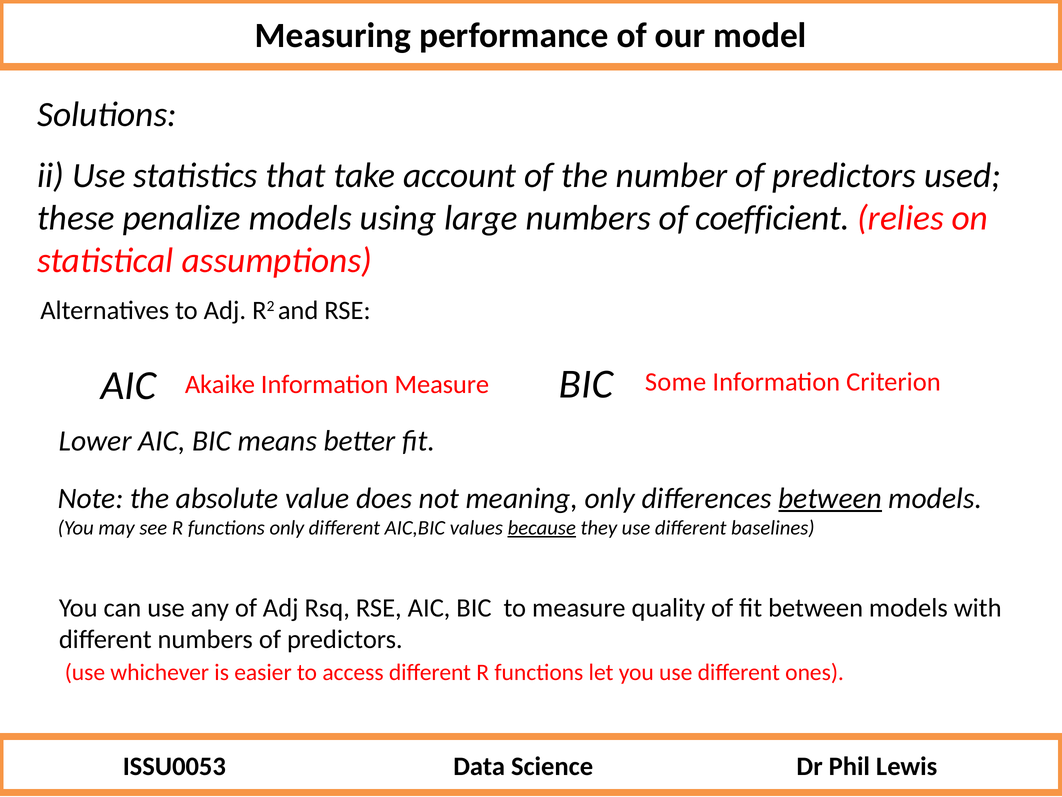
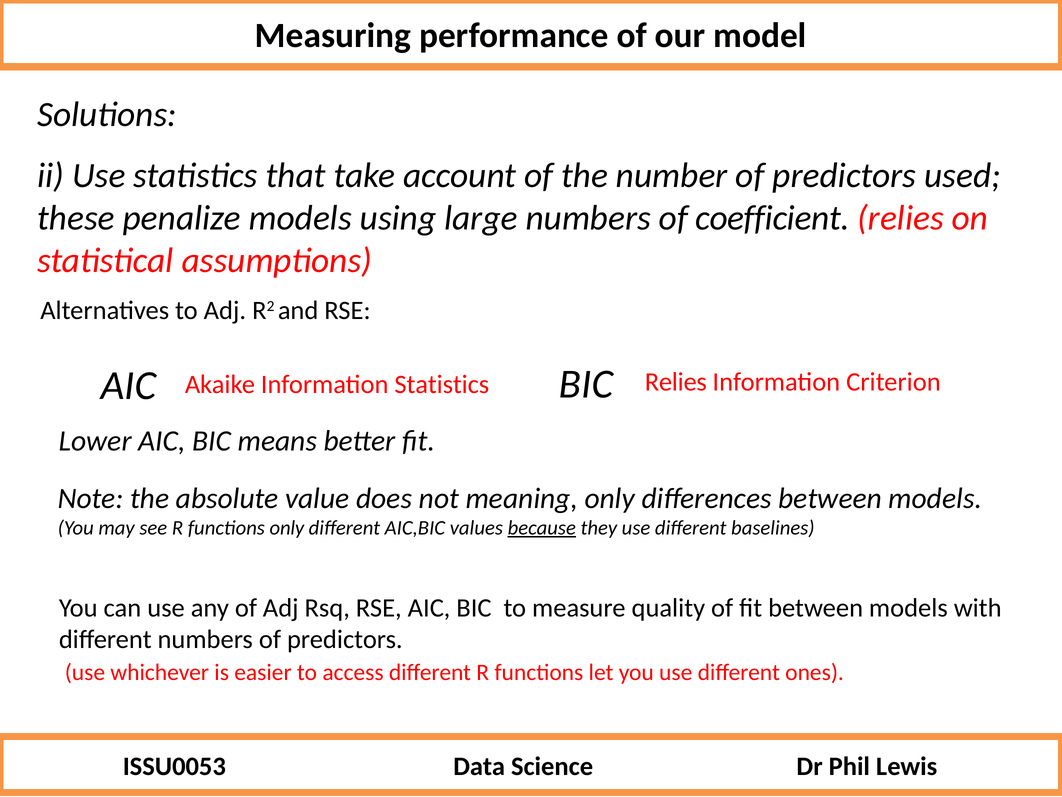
Some: Some -> Relies (676, 382)
Information Measure: Measure -> Statistics (442, 384)
between underline: present -> none (830, 498)
